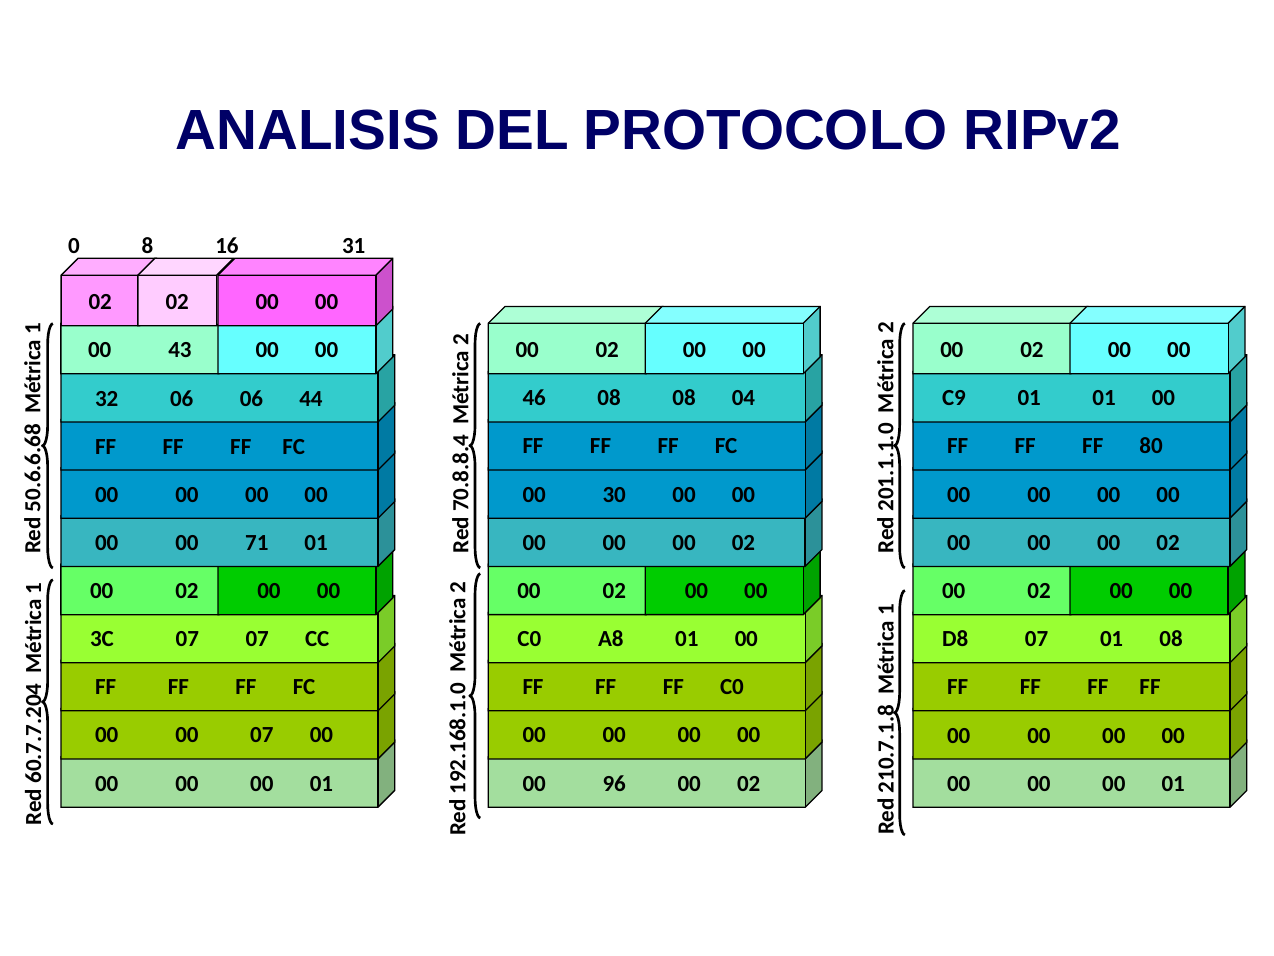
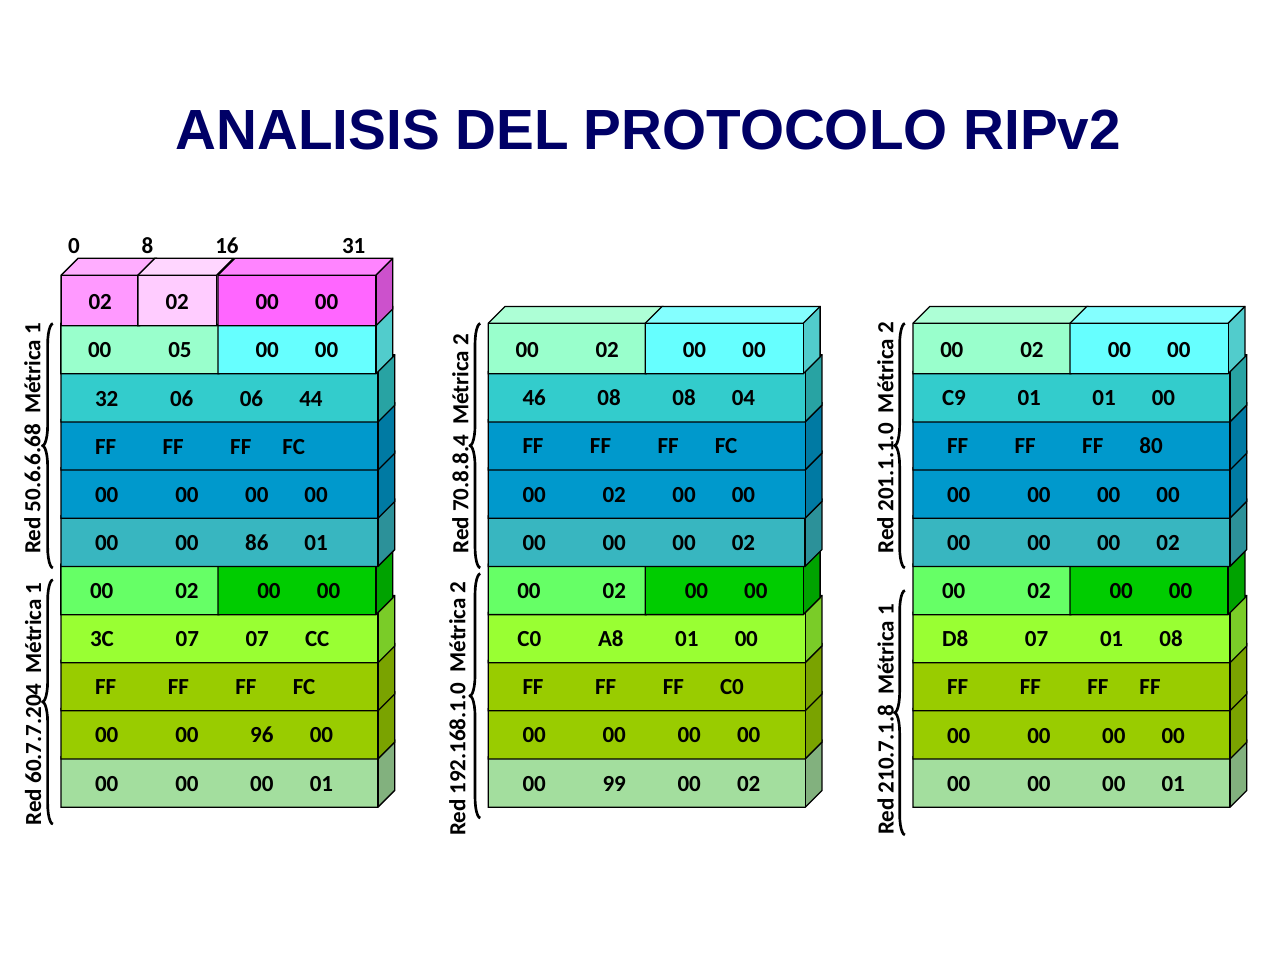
43: 43 -> 05 (180, 350)
30: 30 -> 02 (614, 494)
71: 71 -> 86 (257, 542)
00 07: 07 -> 96 (262, 735)
96: 96 -> 99 (614, 783)
